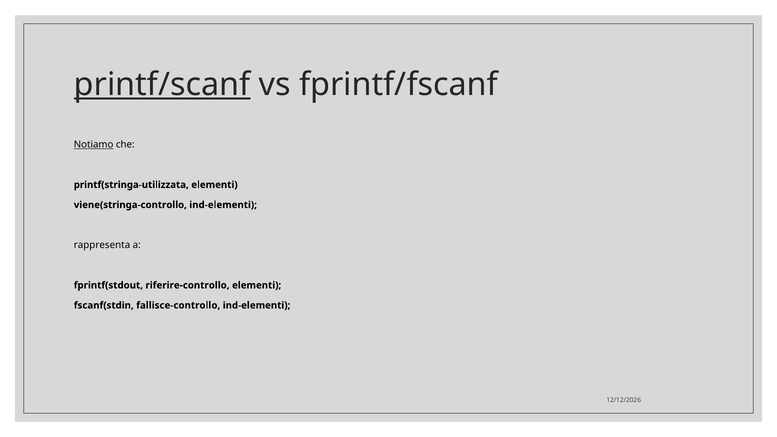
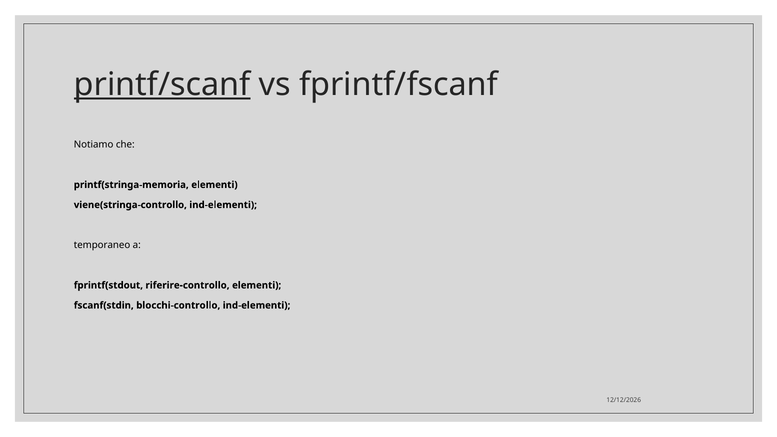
Notiamo underline: present -> none (94, 145)
printf(stringa-utilizzata: printf(stringa-utilizzata -> printf(stringa-memoria (131, 185)
rappresenta: rappresenta -> temporaneo (102, 245)
fallisce-controllo: fallisce-controllo -> blocchi-controllo (178, 305)
